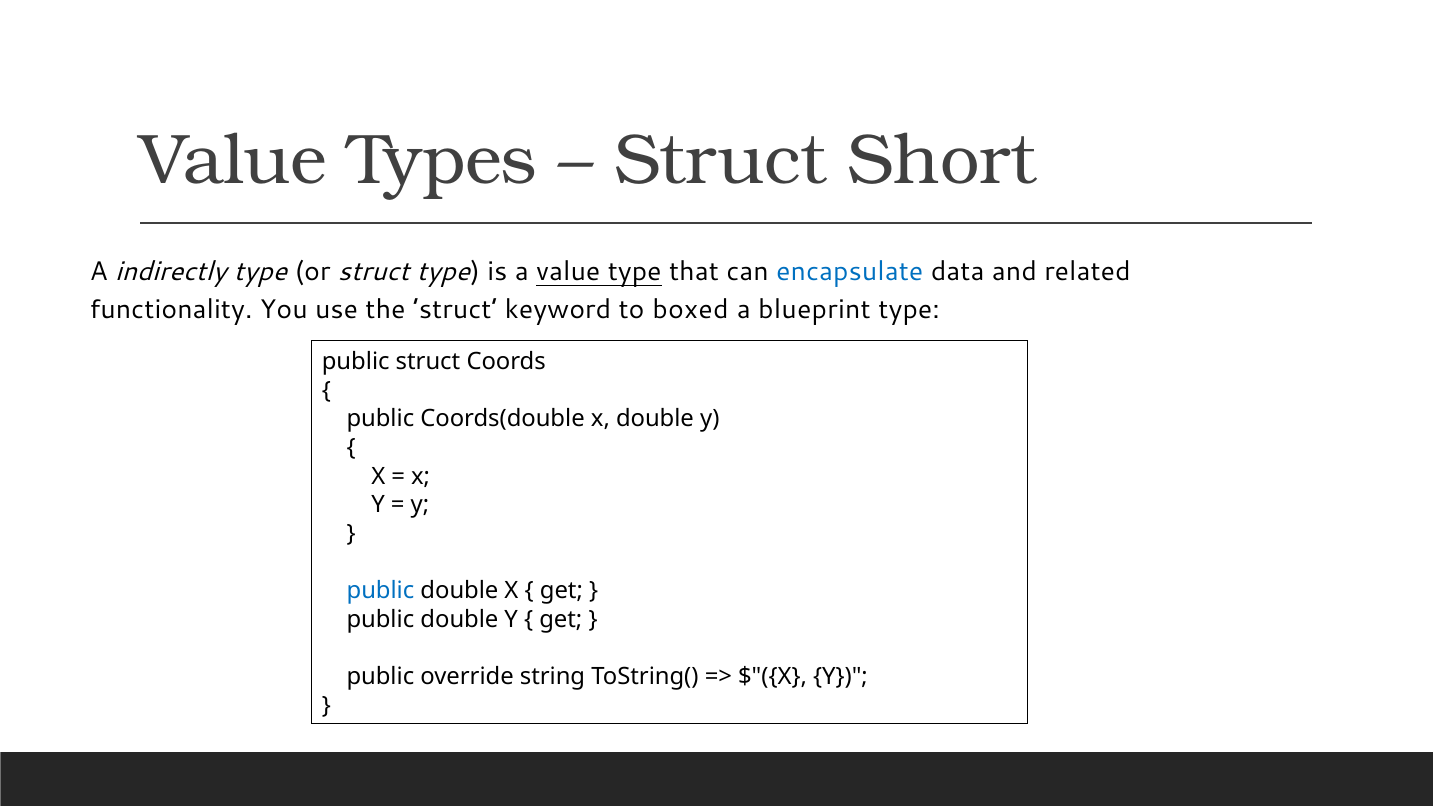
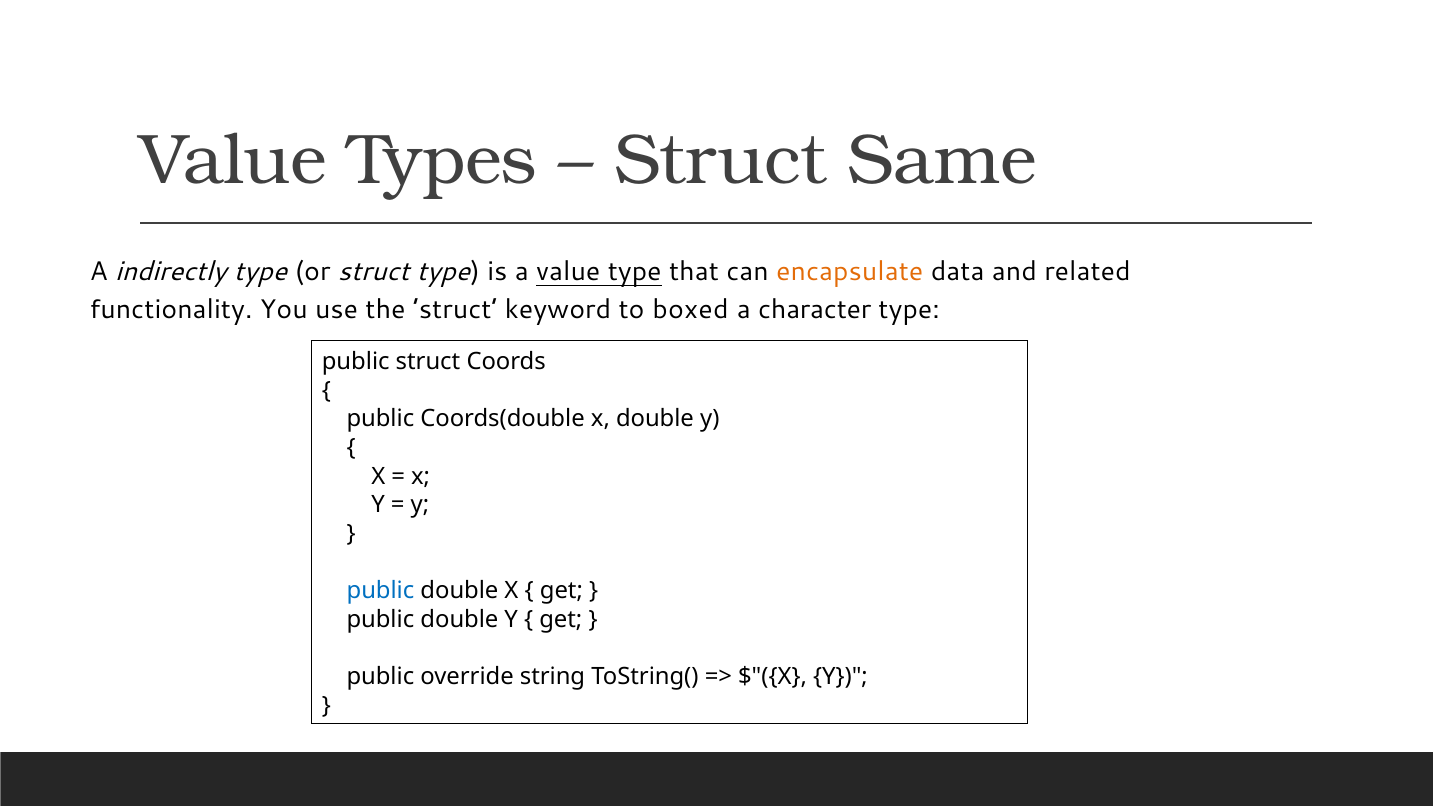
Short: Short -> Same (942, 160)
encapsulate colour: blue -> orange (850, 272)
blueprint: blueprint -> character (815, 310)
